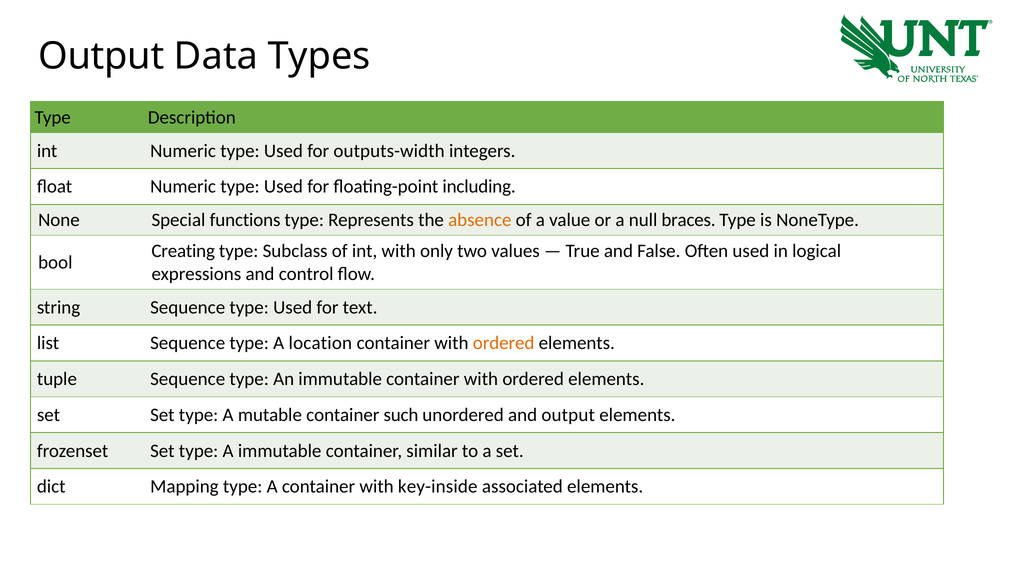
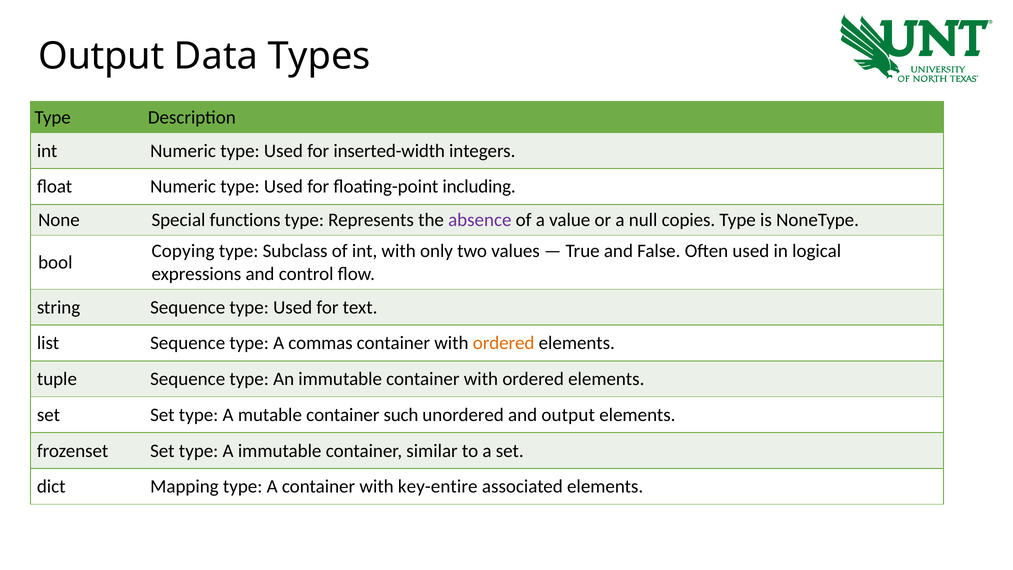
outputs-width: outputs-width -> inserted-width (389, 151)
absence colour: orange -> purple (480, 220)
braces: braces -> copies (688, 220)
Creating: Creating -> Copying (183, 251)
location: location -> commas (320, 343)
key-inside: key-inside -> key-entire (438, 486)
